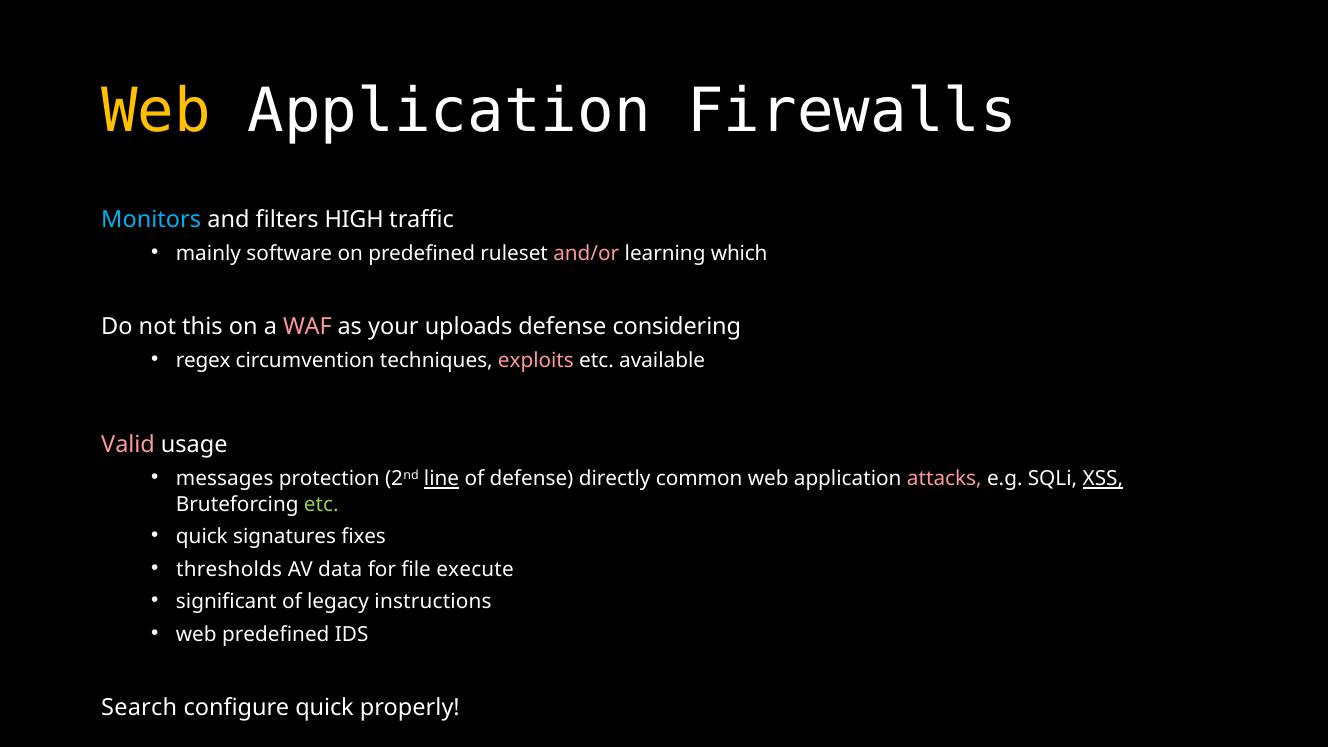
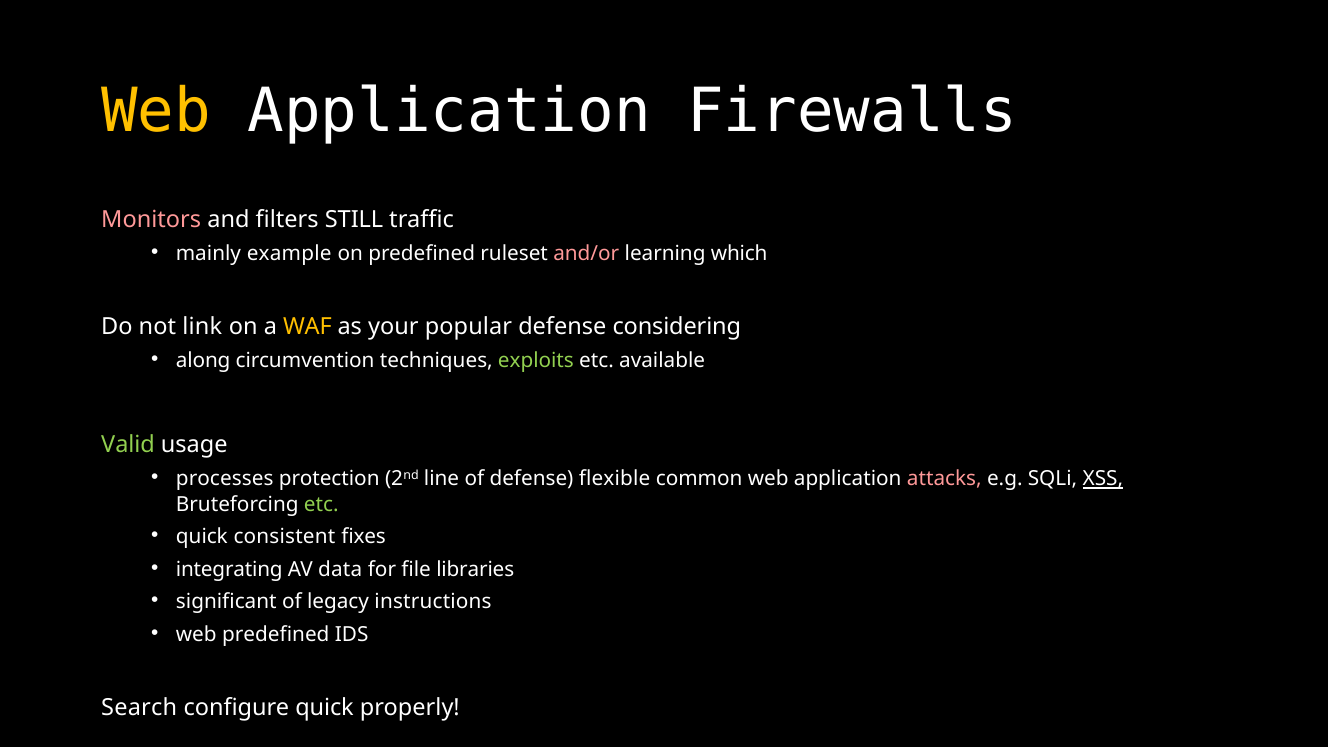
Monitors colour: light blue -> pink (151, 219)
HIGH: HIGH -> STILL (354, 219)
software: software -> example (289, 253)
this: this -> link (202, 327)
WAF colour: pink -> yellow (307, 327)
uploads: uploads -> popular (468, 327)
regex: regex -> along (203, 361)
exploits colour: pink -> light green (536, 361)
Valid colour: pink -> light green (128, 445)
messages: messages -> processes (225, 479)
line underline: present -> none (442, 479)
directly: directly -> flexible (615, 479)
signatures: signatures -> consistent (284, 537)
thresholds: thresholds -> integrating (229, 570)
execute: execute -> libraries (475, 570)
